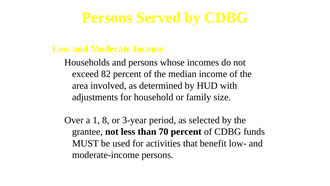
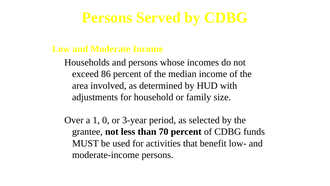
82: 82 -> 86 (106, 74)
8: 8 -> 0 (106, 120)
